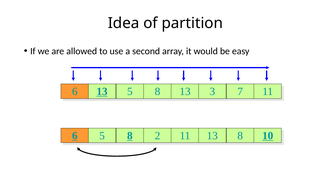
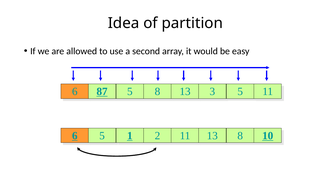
6 13: 13 -> 87 (102, 92)
3 7: 7 -> 5 (240, 92)
6 5 8: 8 -> 1 (130, 136)
